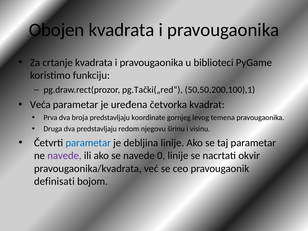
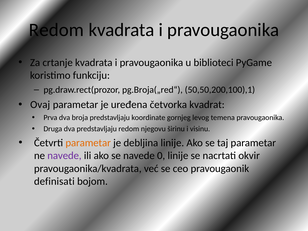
Obojen: Obojen -> Redom (56, 30)
pg.Tački(„red“: pg.Tački(„red“ -> pg.Broja(„red“ (152, 90)
Veća: Veća -> Ovaj (40, 105)
parametar colour: blue -> orange (88, 143)
